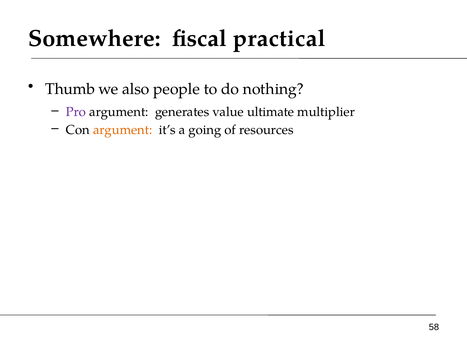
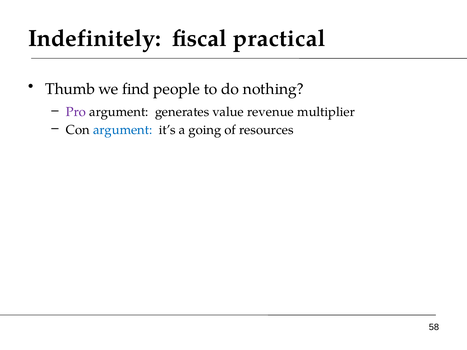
Somewhere: Somewhere -> Indefinitely (94, 39)
also: also -> find (136, 89)
ultimate: ultimate -> revenue (270, 112)
argument colour: orange -> blue (123, 130)
